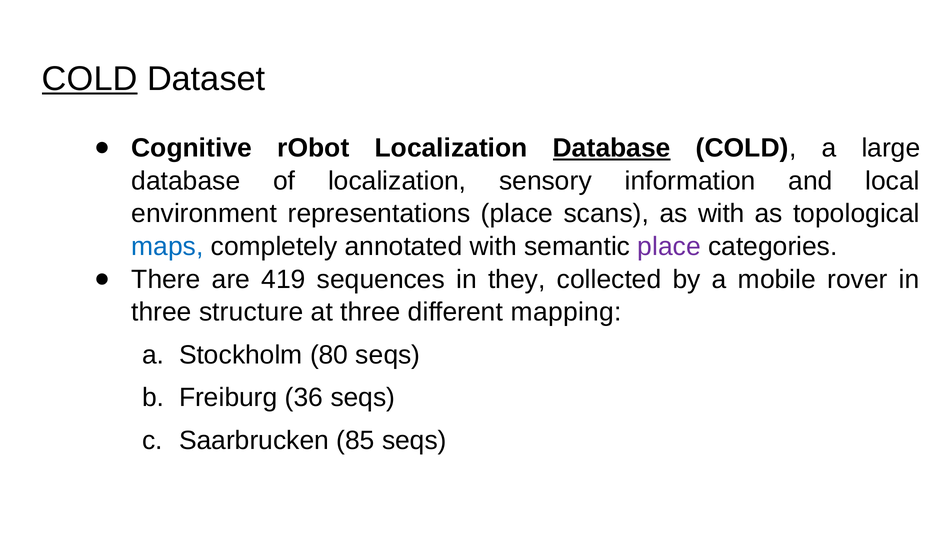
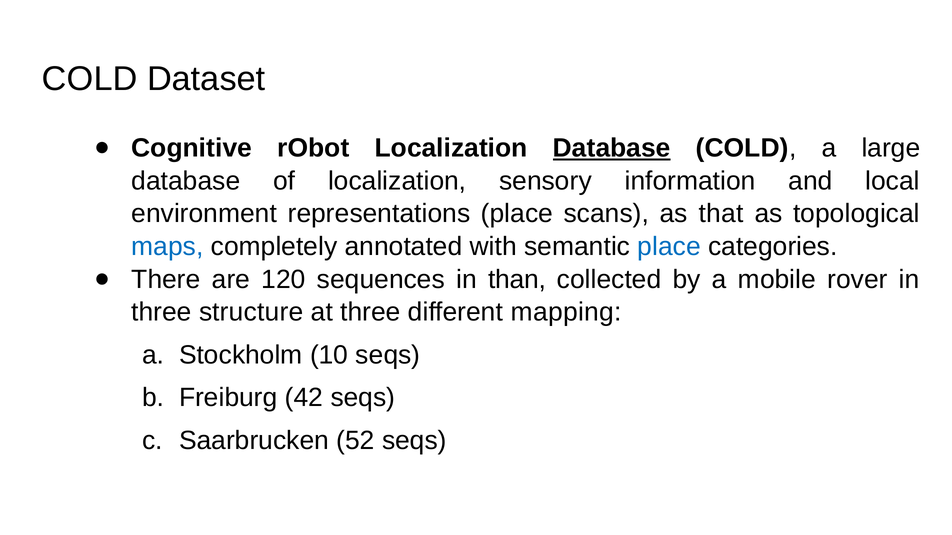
COLD underline: present -> none (90, 79)
as with: with -> that (721, 214)
place colour: purple -> blue (669, 247)
419: 419 -> 120 (284, 280)
they: they -> than (517, 280)
80: 80 -> 10 (329, 355)
36: 36 -> 42 (304, 398)
85: 85 -> 52 (356, 441)
